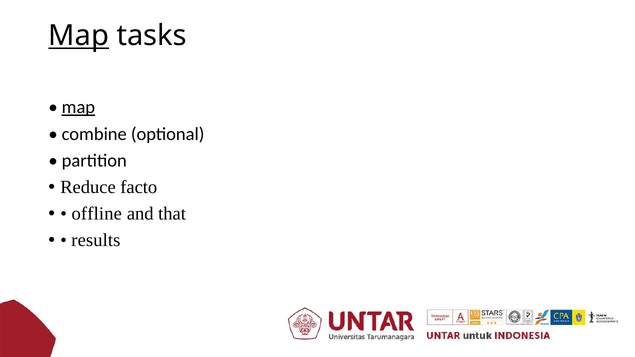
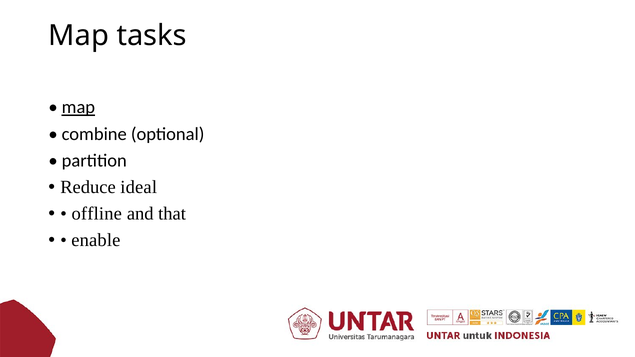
Map underline: present -> none (79, 36)
facto: facto -> ideal (139, 187)
results: results -> enable (96, 240)
